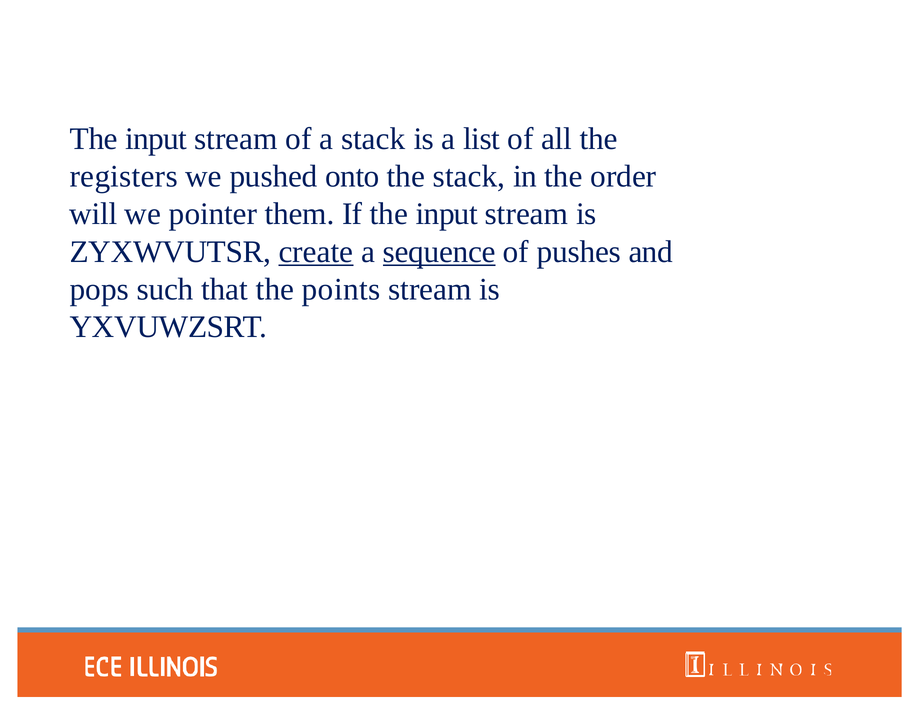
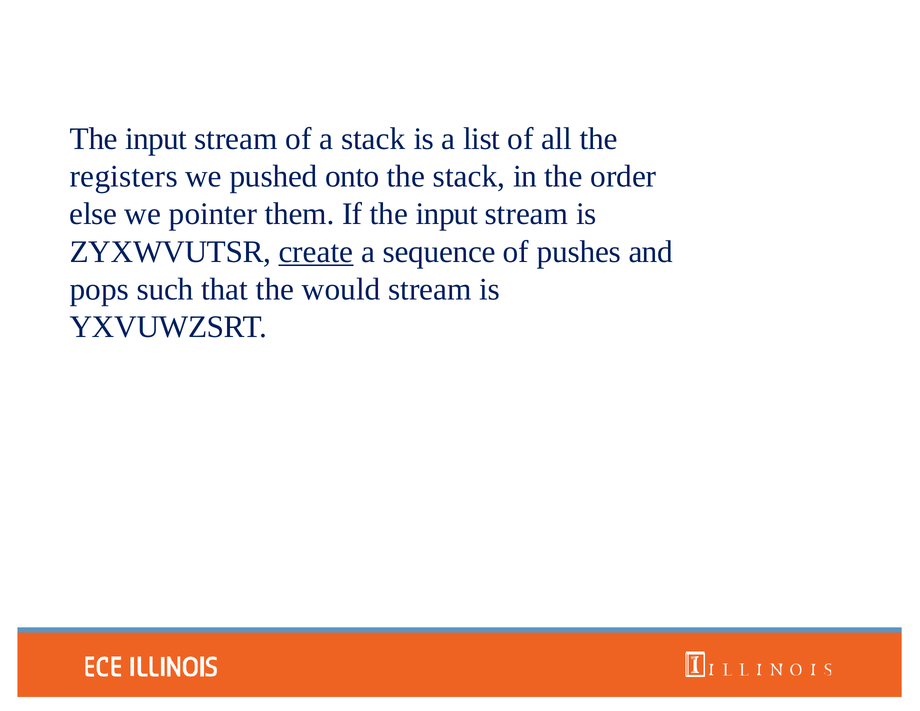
will: will -> else (93, 214)
sequence underline: present -> none (439, 252)
points: points -> would (341, 289)
